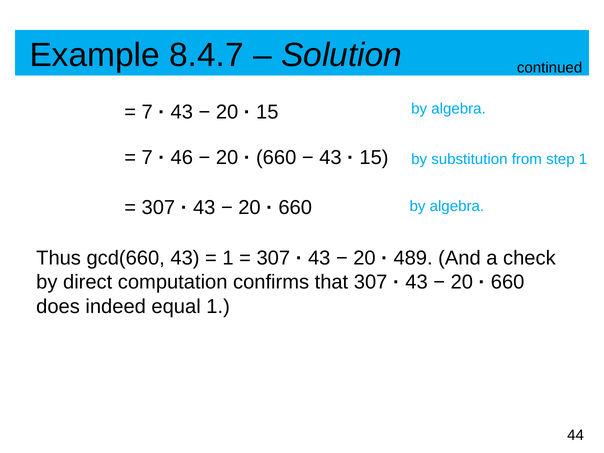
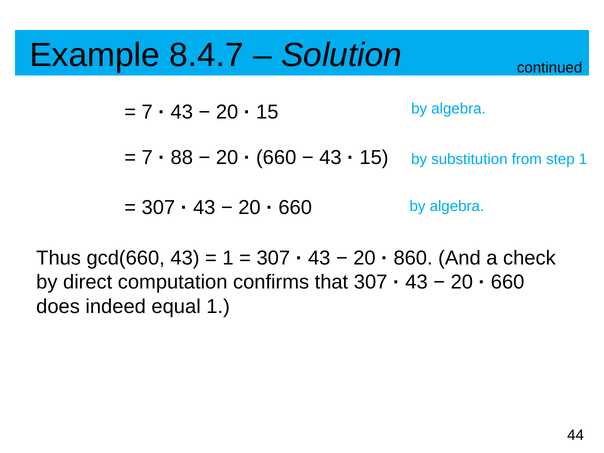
46: 46 -> 88 (182, 157)
489: 489 -> 860 (413, 258)
